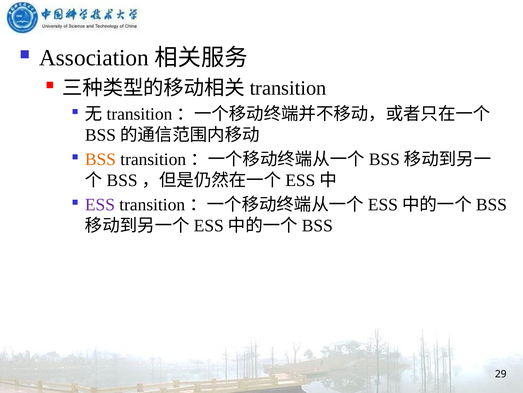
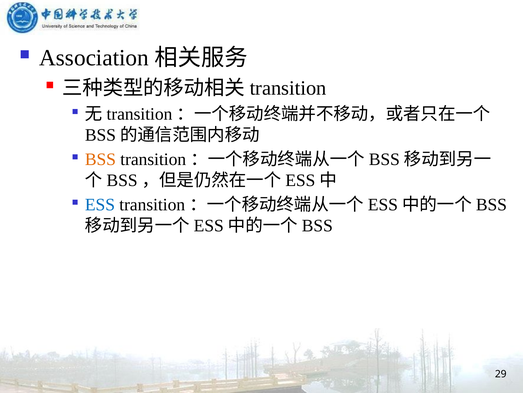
ESS colour: purple -> blue (100, 204)
